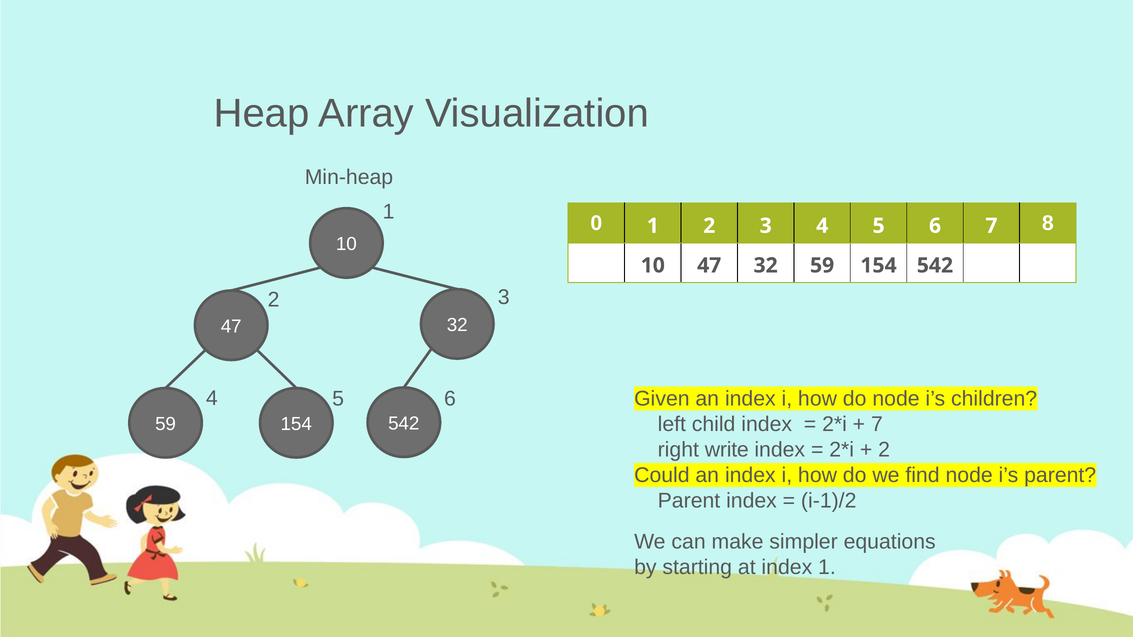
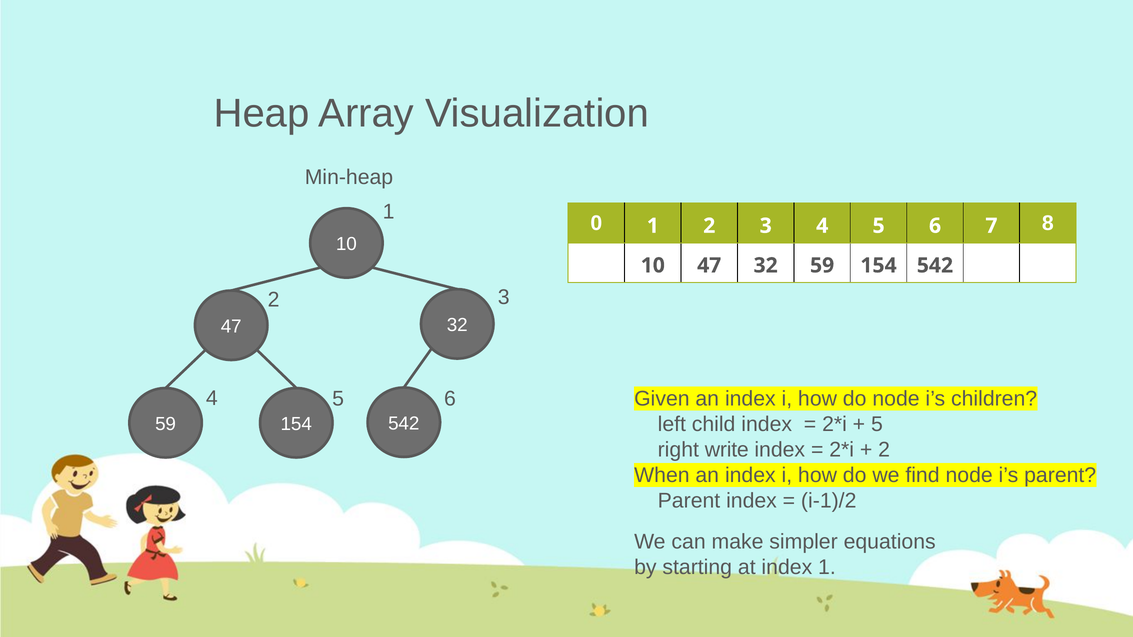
7: 7 -> 5 (877, 424)
Could: Could -> When (662, 475)
